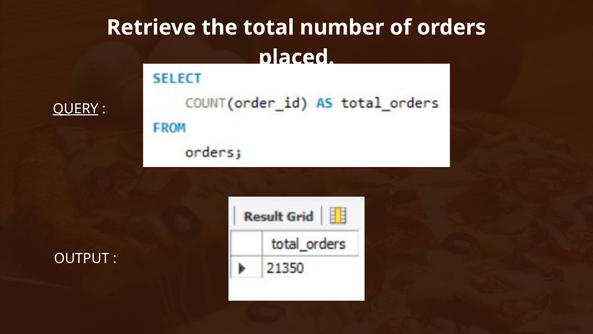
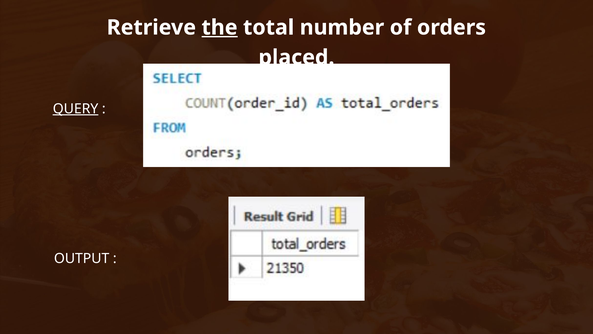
the underline: none -> present (220, 27)
